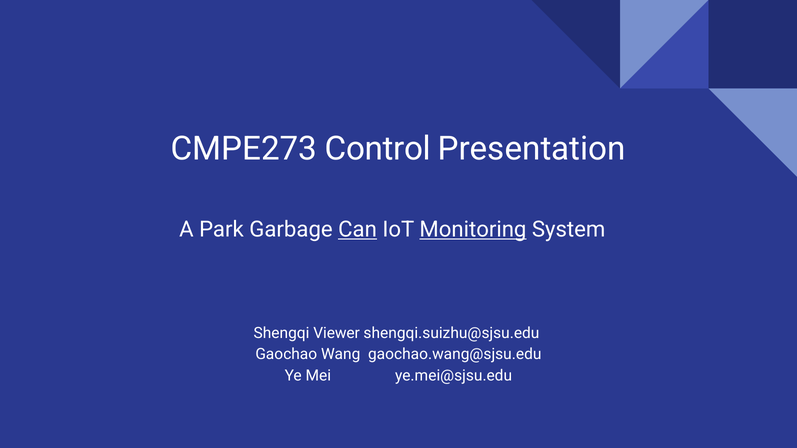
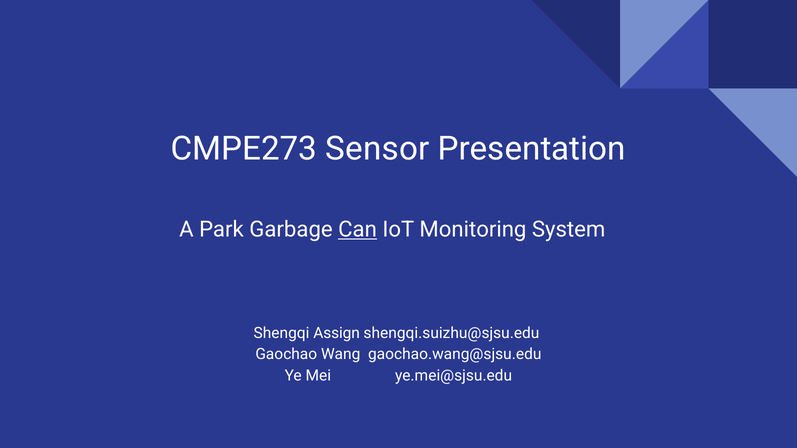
Control: Control -> Sensor (377, 149)
Monitoring underline: present -> none (473, 230)
Viewer: Viewer -> Assign (337, 333)
